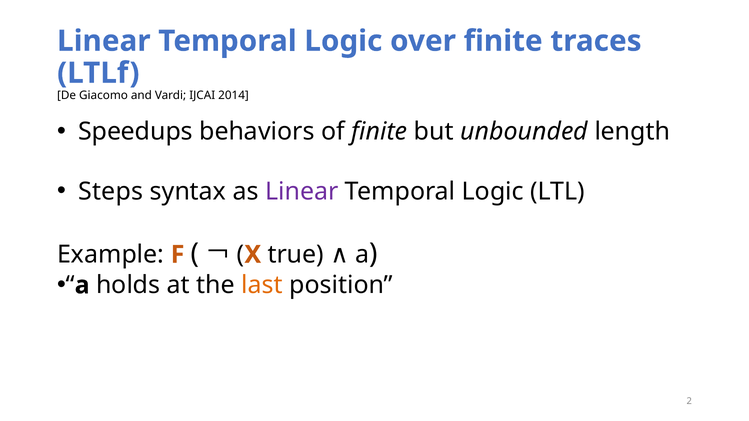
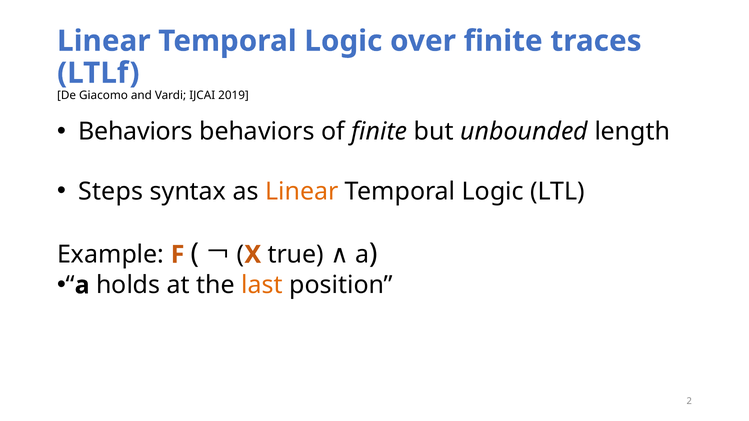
2014: 2014 -> 2019 (234, 96)
Speedups: Speedups -> Behaviors (135, 132)
Linear colour: purple -> orange (302, 192)
